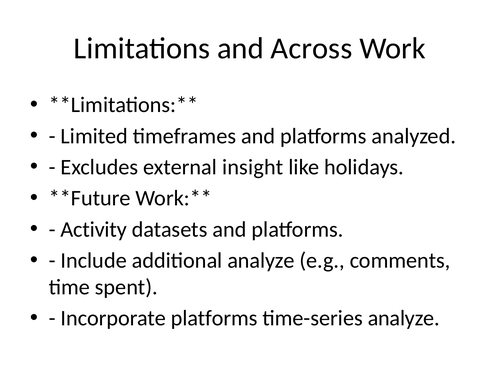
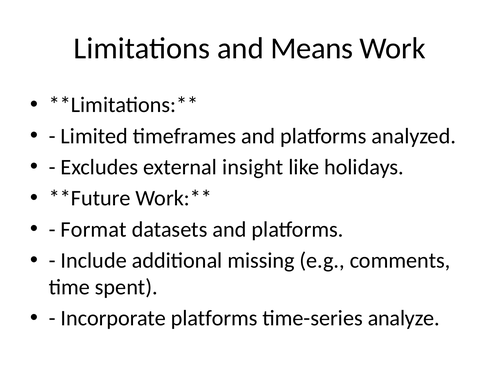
Across: Across -> Means (312, 48)
Activity: Activity -> Format (94, 229)
additional analyze: analyze -> missing (261, 261)
